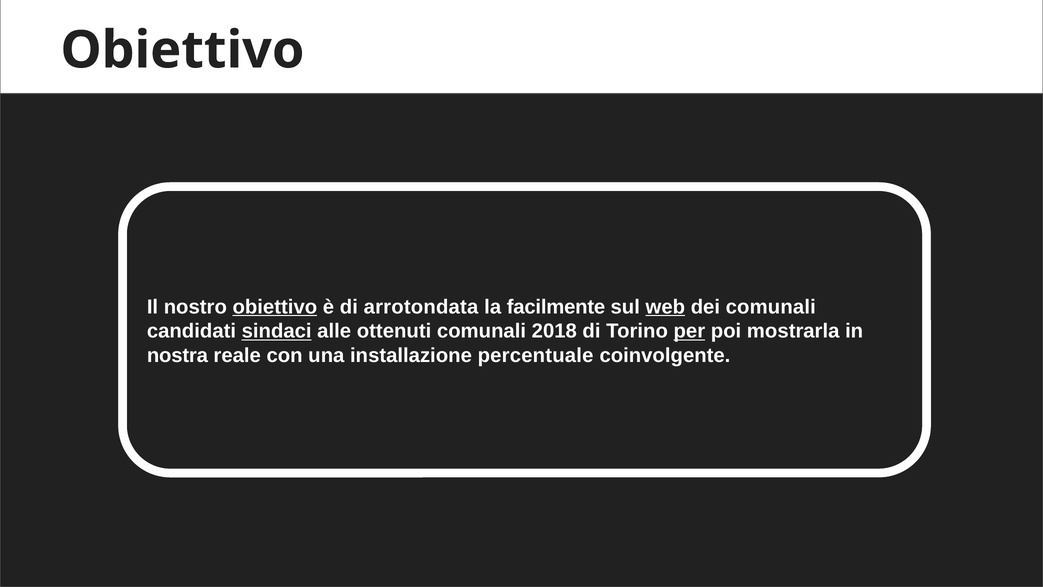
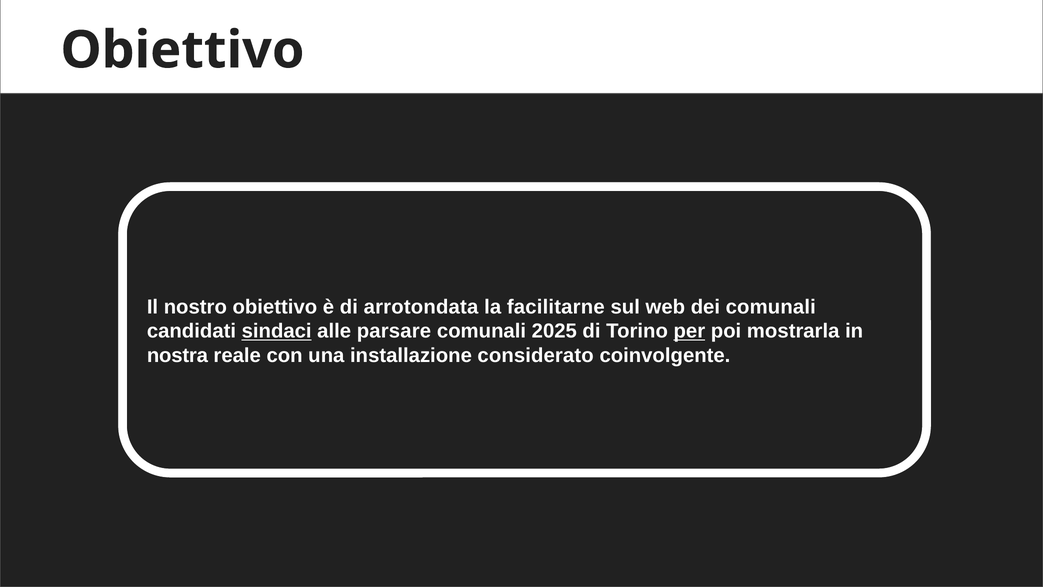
obiettivo underline: present -> none (275, 307)
facilmente: facilmente -> facilitarne (556, 307)
web underline: present -> none (665, 307)
ottenuti: ottenuti -> parsare (394, 331)
2018: 2018 -> 2025 (554, 331)
percentuale: percentuale -> considerato (536, 355)
